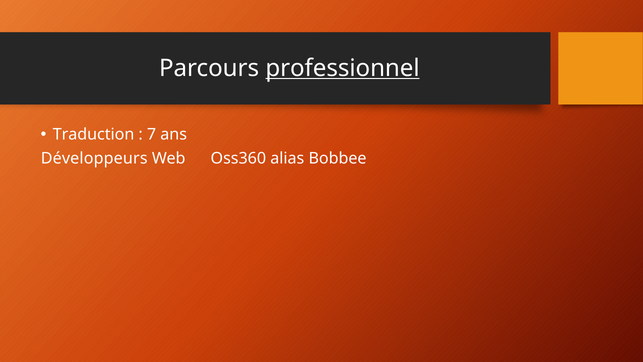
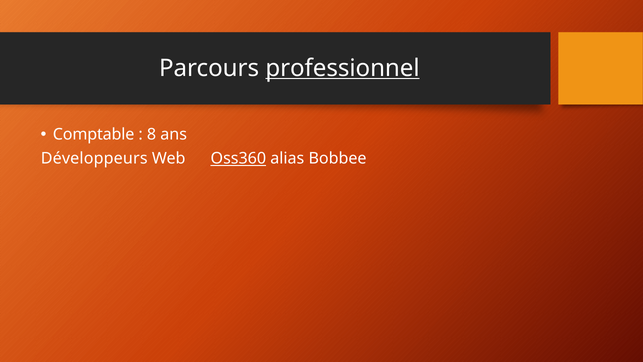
Traduction: Traduction -> Comptable (94, 134)
7: 7 -> 8 (152, 134)
Oss360 underline: none -> present (238, 158)
